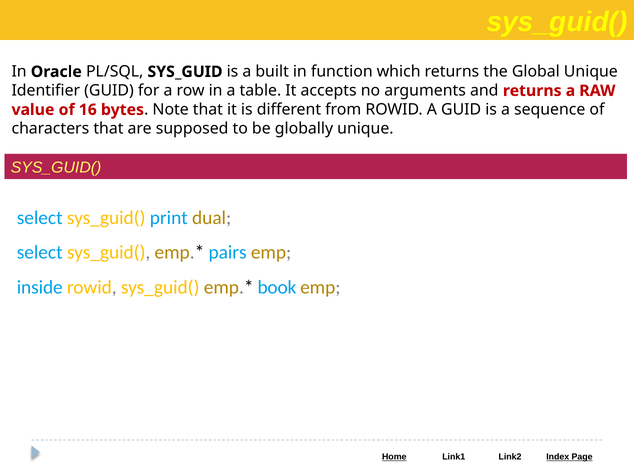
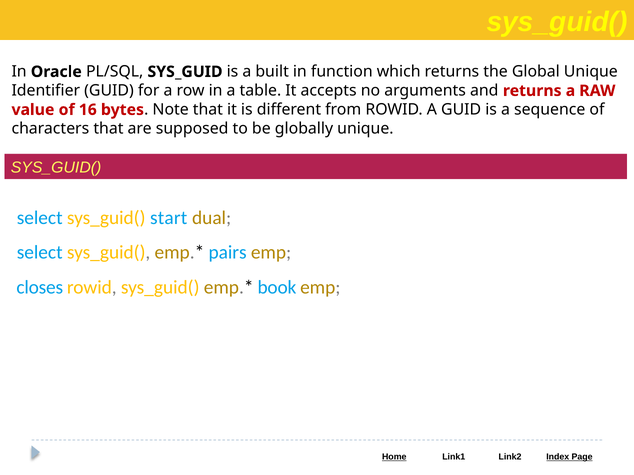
print: print -> start (169, 218)
inside: inside -> closes (40, 288)
